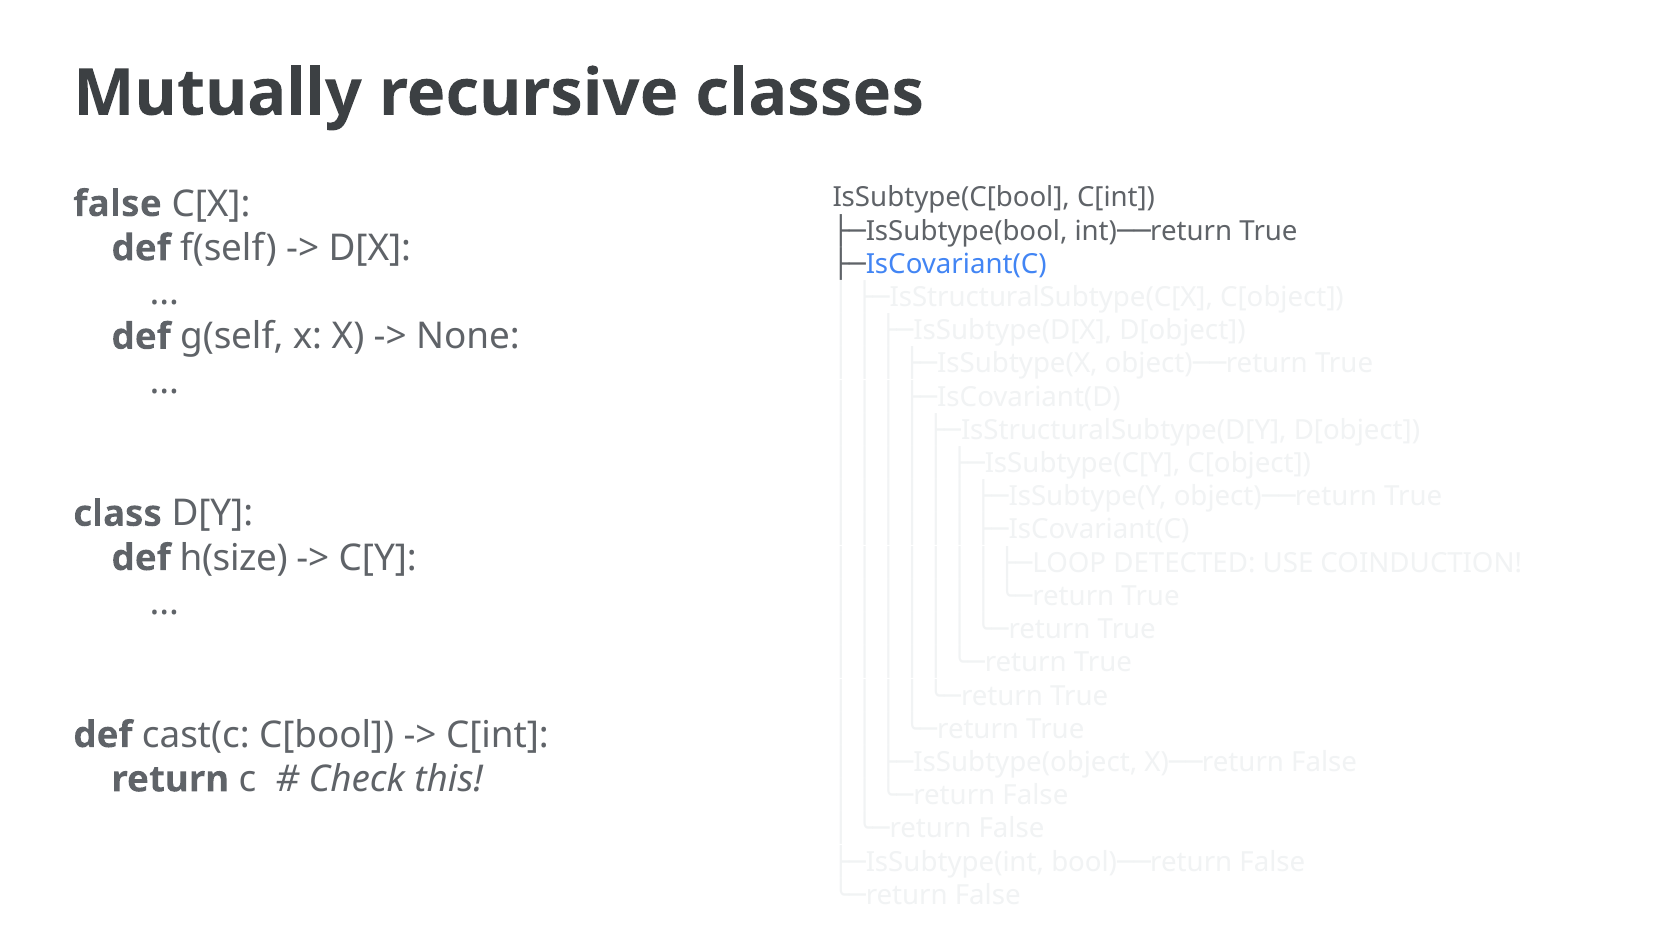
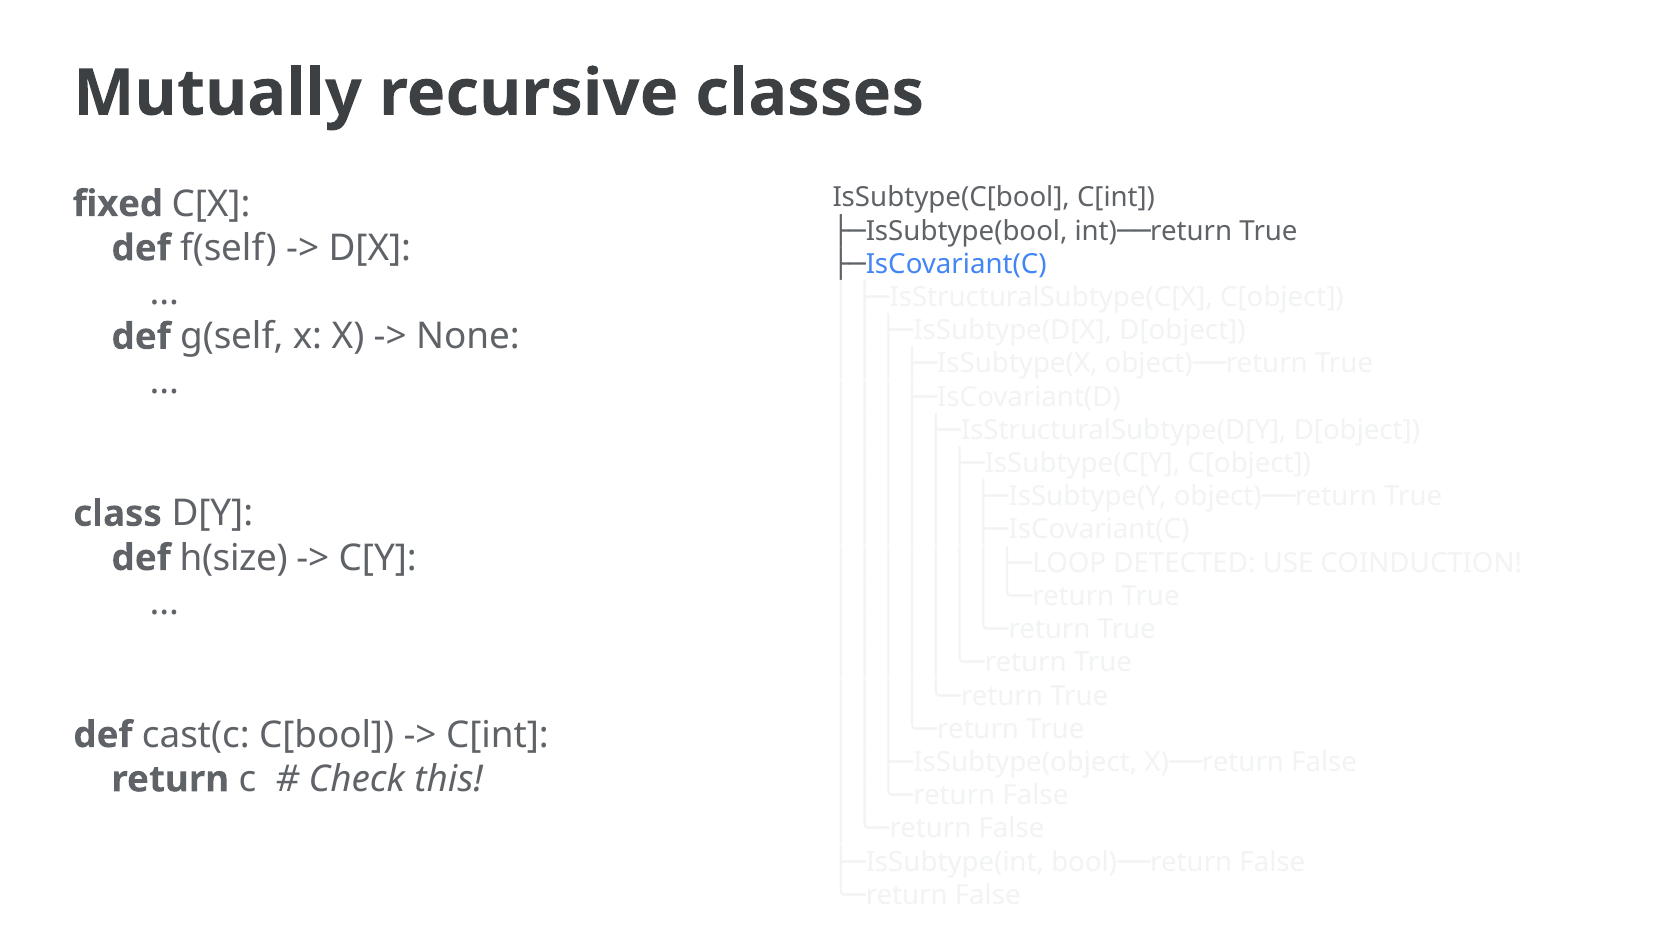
false: false -> fixed (118, 204)
